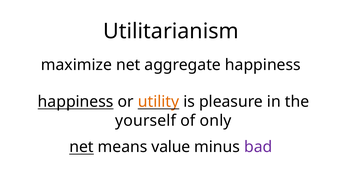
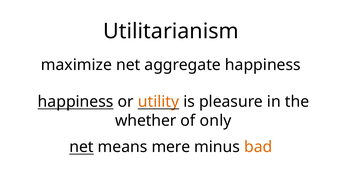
yourself: yourself -> whether (146, 120)
value: value -> mere (171, 146)
bad colour: purple -> orange (258, 146)
